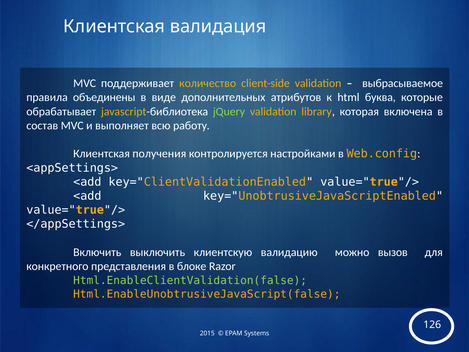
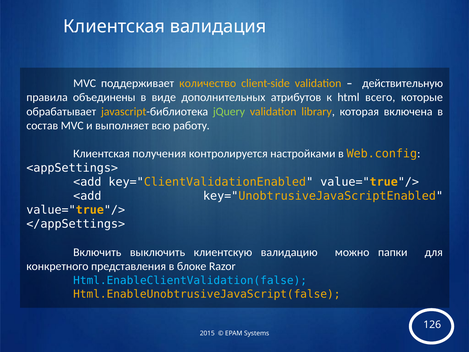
выбрасываемое: выбрасываемое -> действительную (403, 83)
буква: буква -> всего (380, 97)
вызов: вызов -> папки (393, 252)
Html.EnableClientValidation(false colour: light green -> light blue (190, 280)
